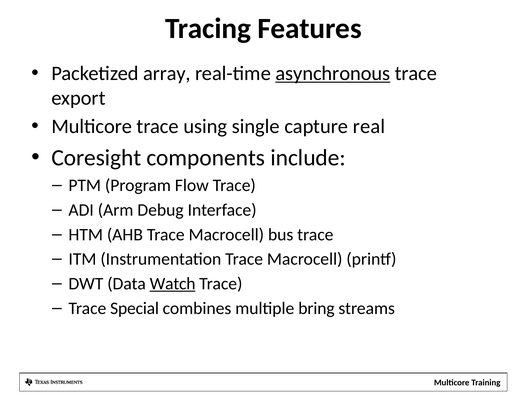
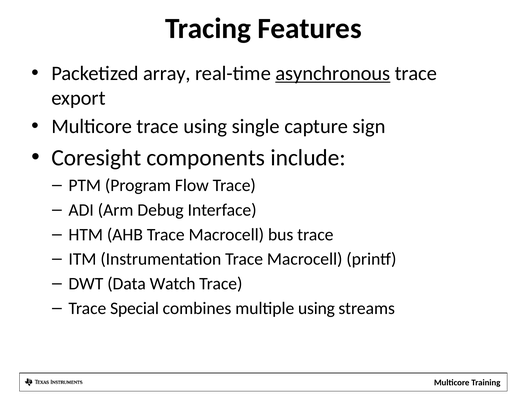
real: real -> sign (369, 127)
Watch underline: present -> none (173, 284)
multiple bring: bring -> using (316, 309)
